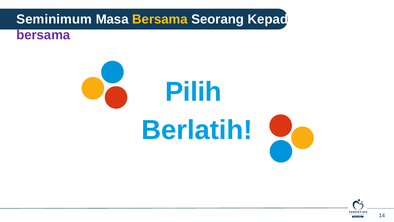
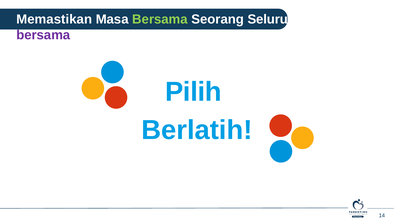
Seminimum: Seminimum -> Memastikan (54, 19)
Bersama colour: yellow -> light green (160, 19)
Kepada: Kepada -> Seluruh (272, 19)
